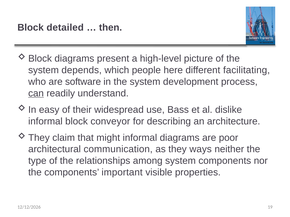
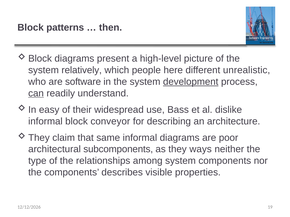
detailed: detailed -> patterns (65, 28)
depends: depends -> relatively (82, 70)
facilitating: facilitating -> unrealistic (247, 70)
development underline: none -> present (191, 82)
might: might -> same (108, 138)
communication: communication -> subcomponents (118, 150)
important: important -> describes (122, 173)
